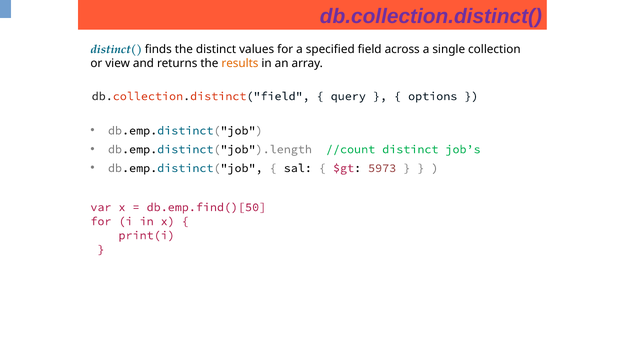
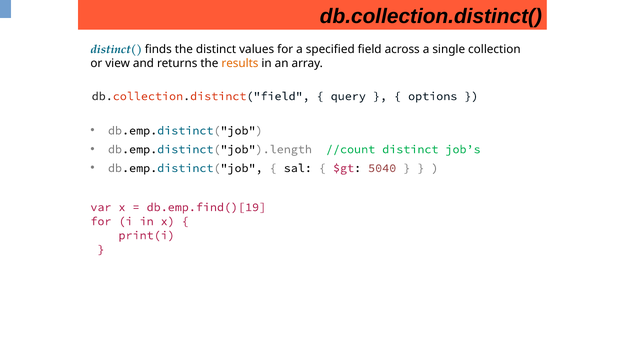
db.collection.distinct( colour: purple -> black (431, 16)
5973: 5973 -> 5040 (382, 168)
db.emp.find()[50: db.emp.find()[50 -> db.emp.find()[19 (206, 207)
